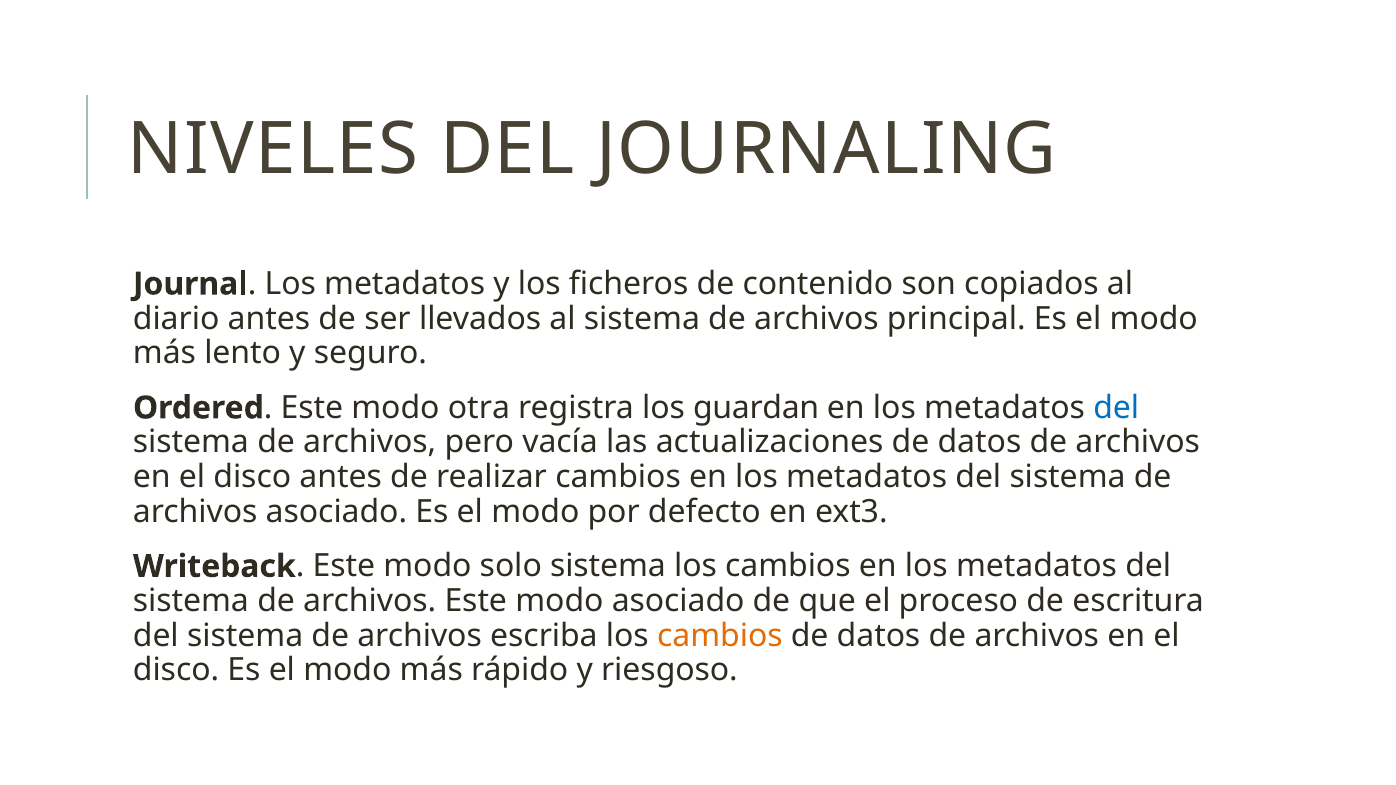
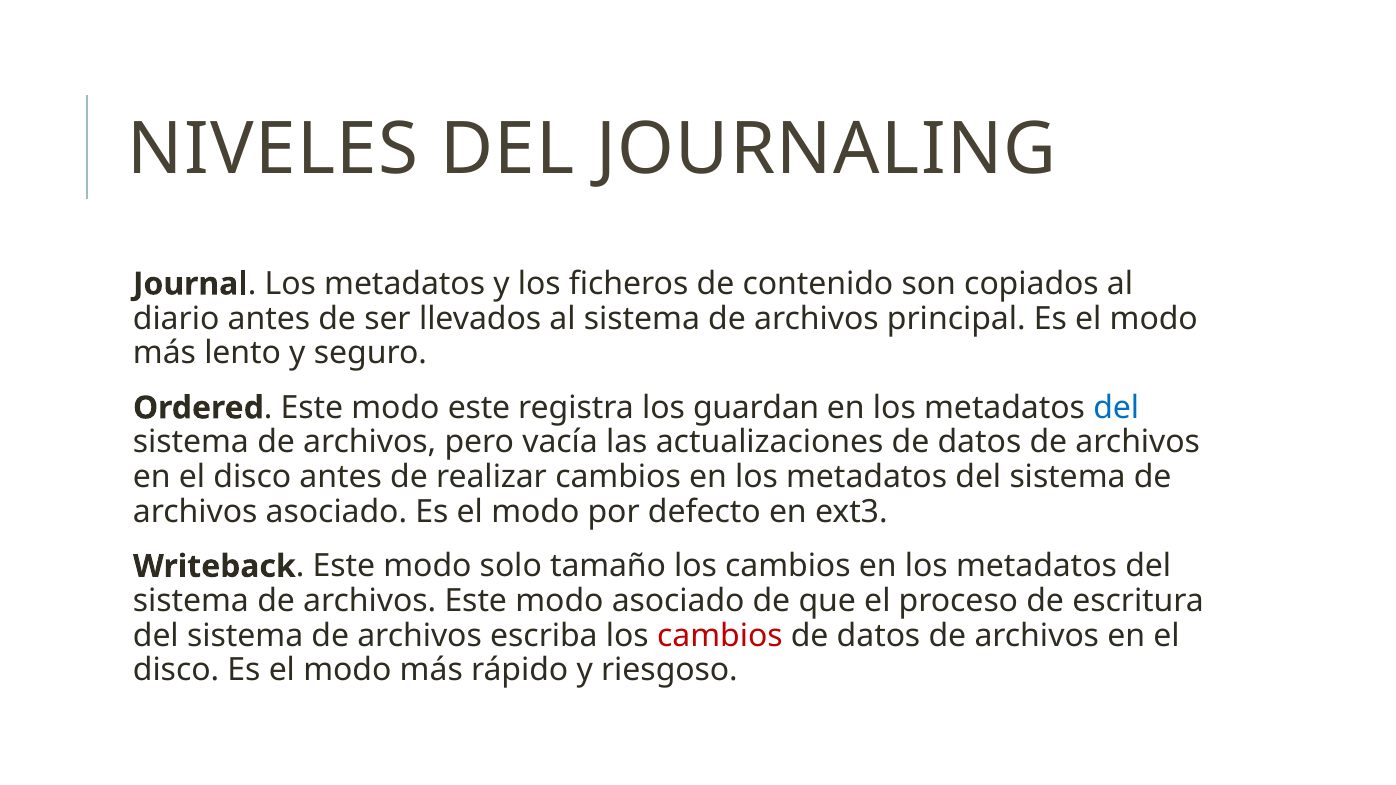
modo otra: otra -> este (479, 408)
solo sistema: sistema -> tamaño (608, 567)
cambios colour: orange -> red (720, 636)
